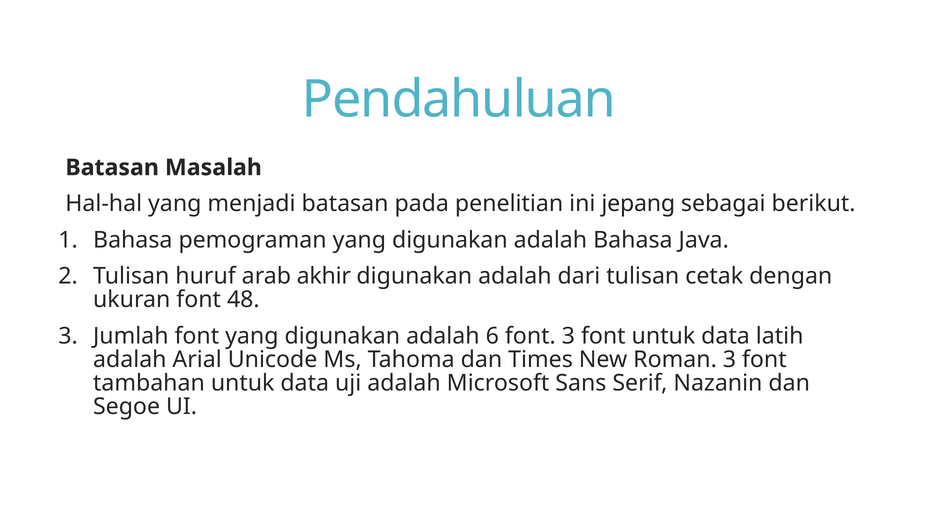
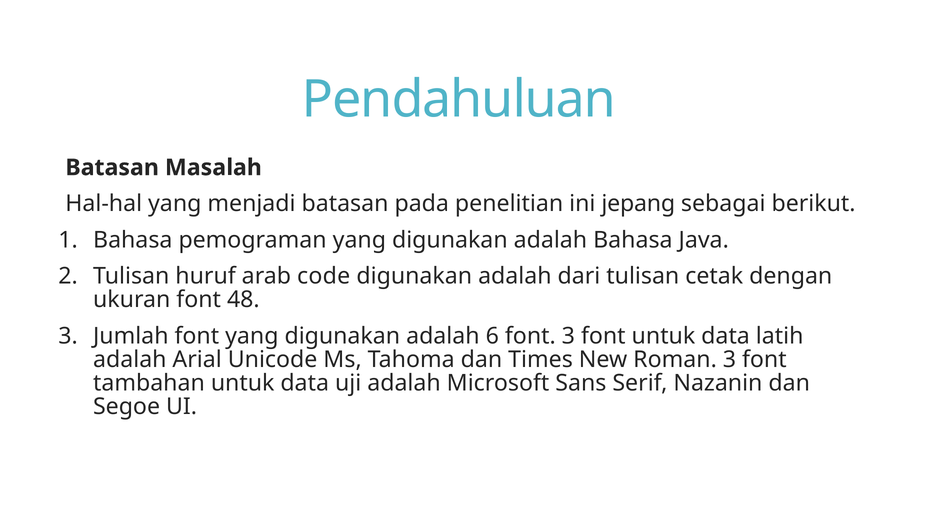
akhir: akhir -> code (324, 276)
